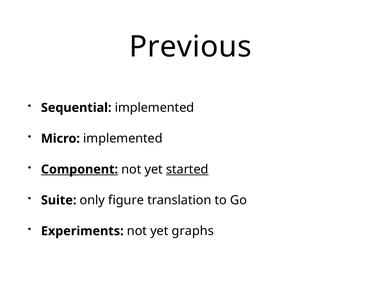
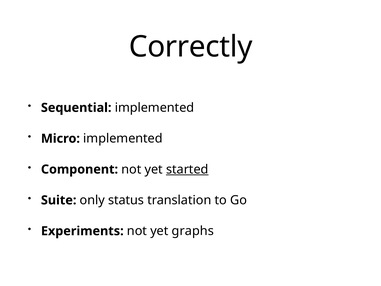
Previous: Previous -> Correctly (191, 47)
Component underline: present -> none (80, 169)
figure: figure -> status (126, 200)
